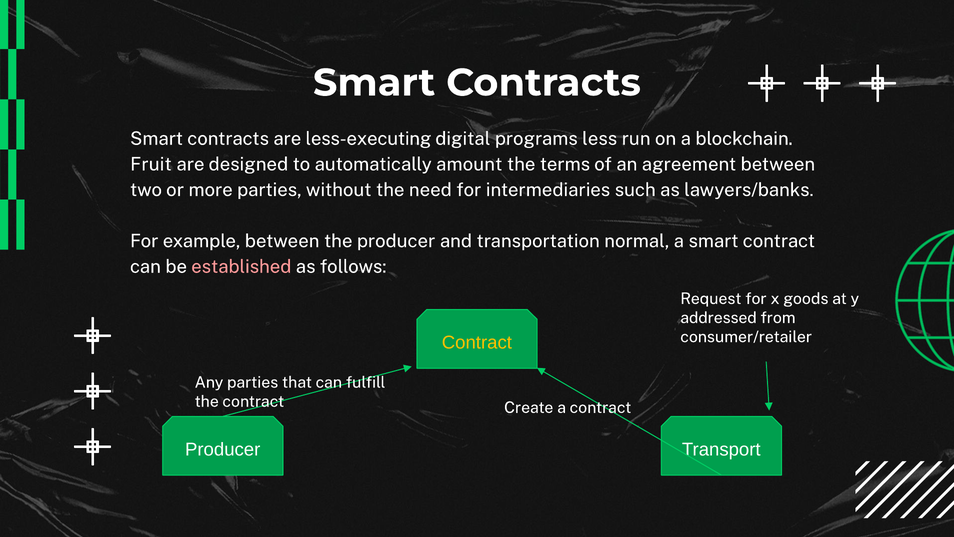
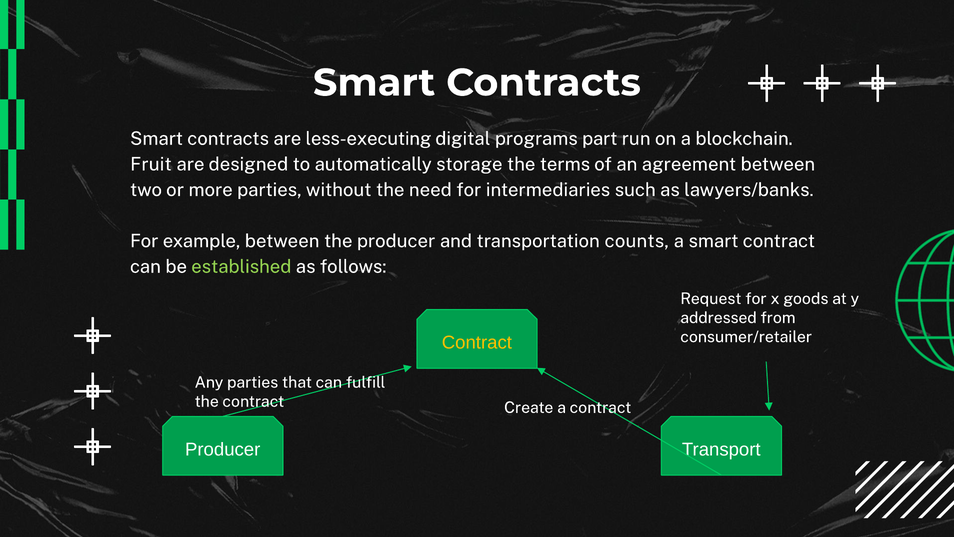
less: less -> part (600, 139)
amount: amount -> storage (469, 164)
normal: normal -> counts (637, 241)
established colour: pink -> light green (241, 266)
